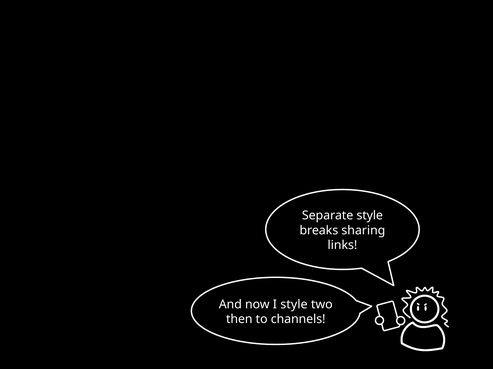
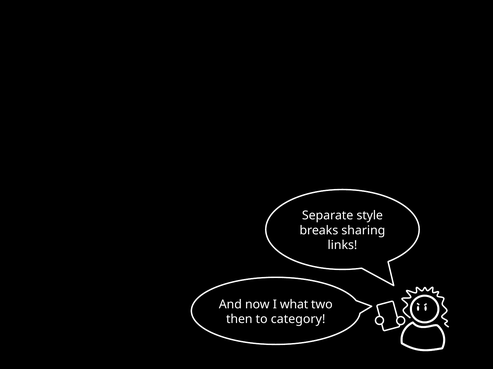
I style: style -> what (294, 305)
channels: channels -> category (298, 320)
